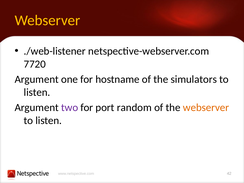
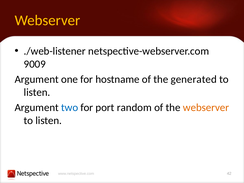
7720: 7720 -> 9009 (35, 64)
simulators: simulators -> generated (194, 79)
two colour: purple -> blue (70, 108)
